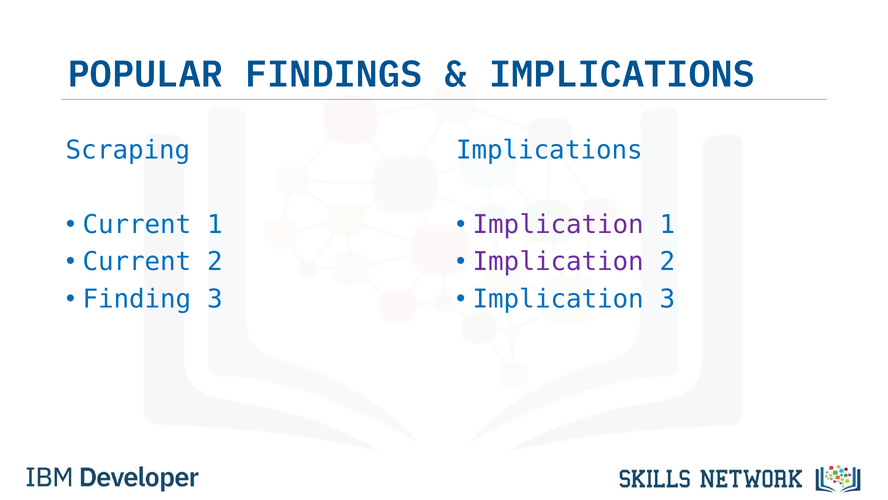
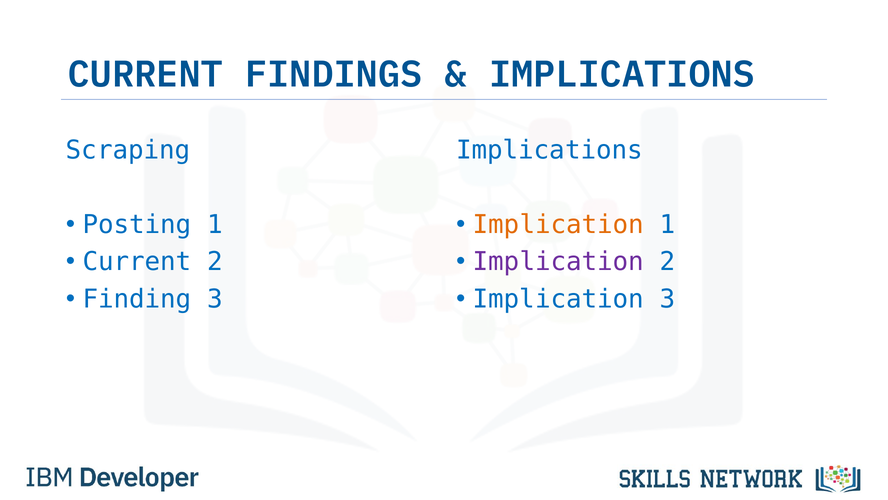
POPULAR: POPULAR -> CURRENT (145, 75)
Current: Current -> Posting (137, 224)
Implication colour: purple -> orange (558, 224)
